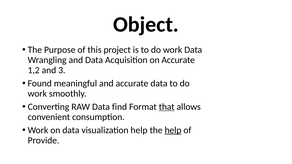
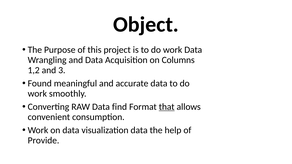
on Accurate: Accurate -> Columns (178, 60)
visualization help: help -> data (139, 130)
help underline: present -> none (173, 130)
